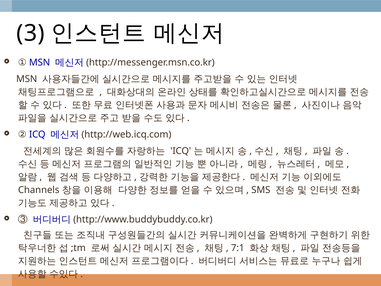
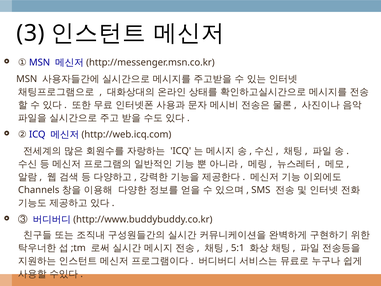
7:1: 7:1 -> 5:1 (238, 248)
